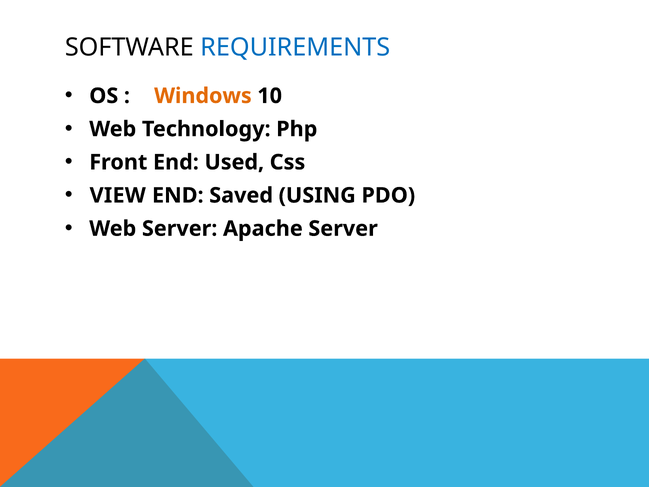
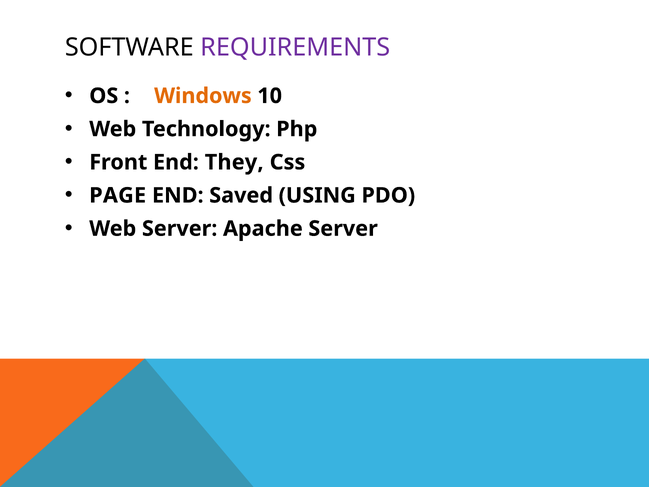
REQUIREMENTS colour: blue -> purple (295, 47)
Used: Used -> They (234, 162)
VIEW: VIEW -> PAGE (118, 195)
